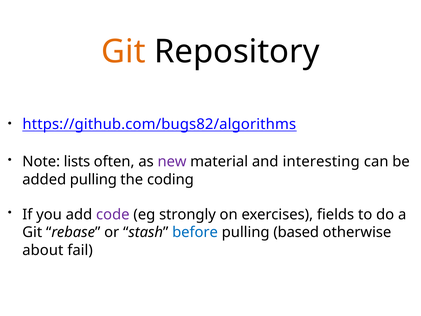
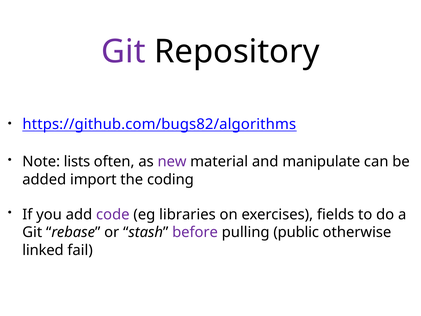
Git colour: orange -> purple (123, 52)
interesting: interesting -> manipulate (321, 162)
added pulling: pulling -> import (93, 179)
strongly: strongly -> libraries (187, 214)
before colour: blue -> purple (195, 232)
based: based -> public (296, 232)
about: about -> linked (43, 250)
